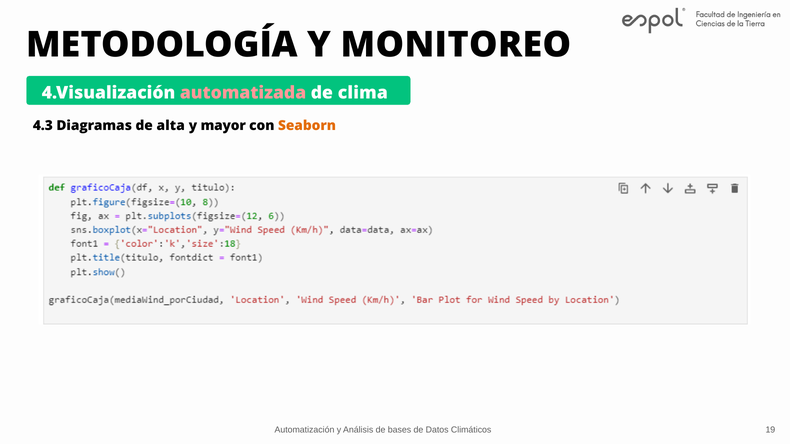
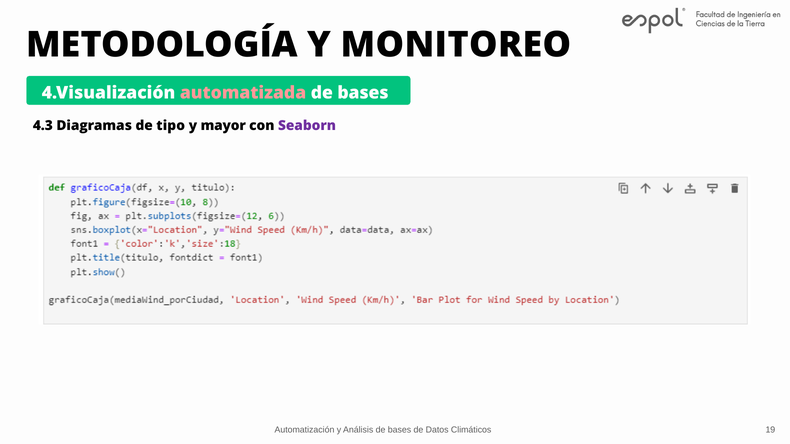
clima: clima -> bases (363, 93)
alta: alta -> tipo (171, 126)
Seaborn colour: orange -> purple (307, 126)
